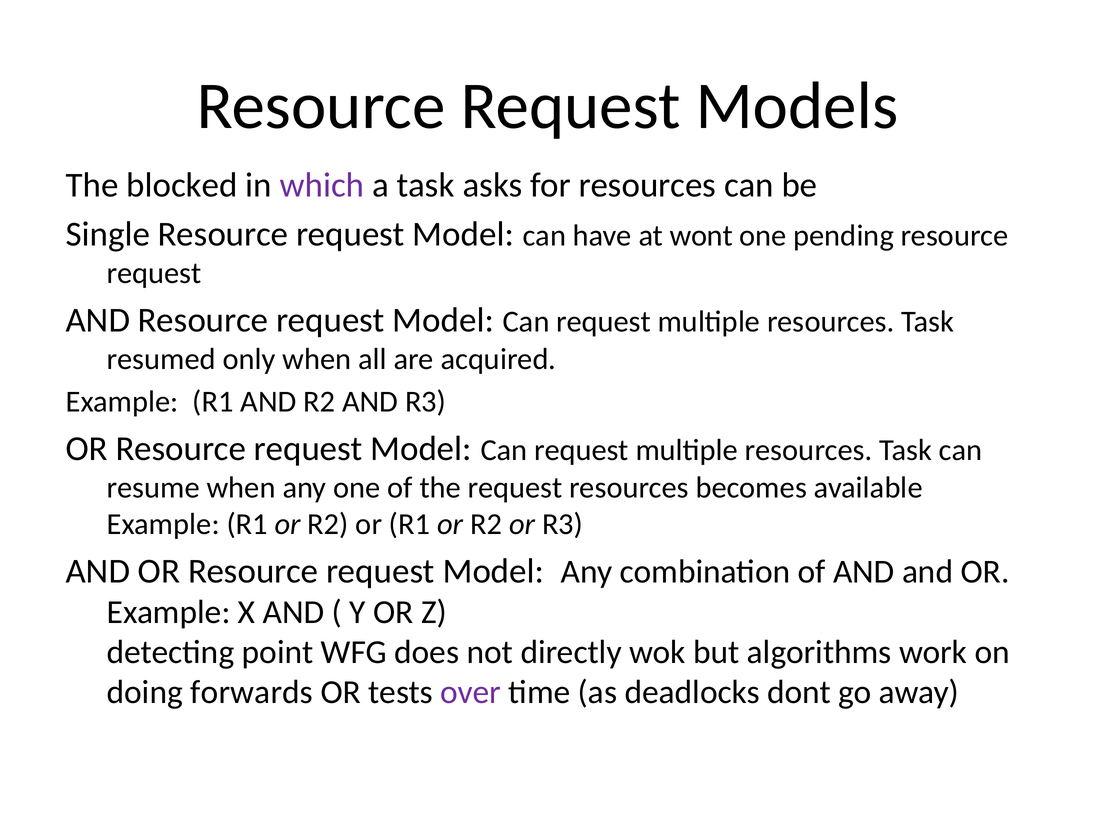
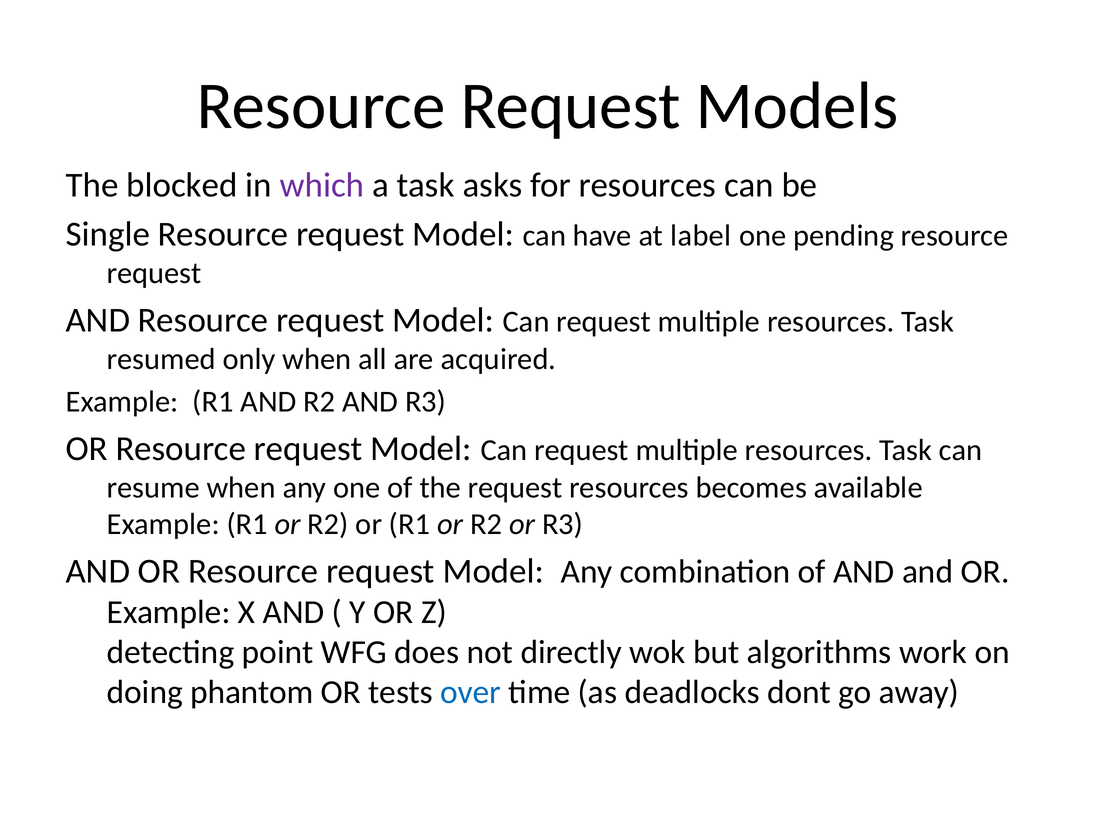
wont: wont -> label (701, 236)
forwards: forwards -> phantom (252, 692)
over colour: purple -> blue (471, 692)
